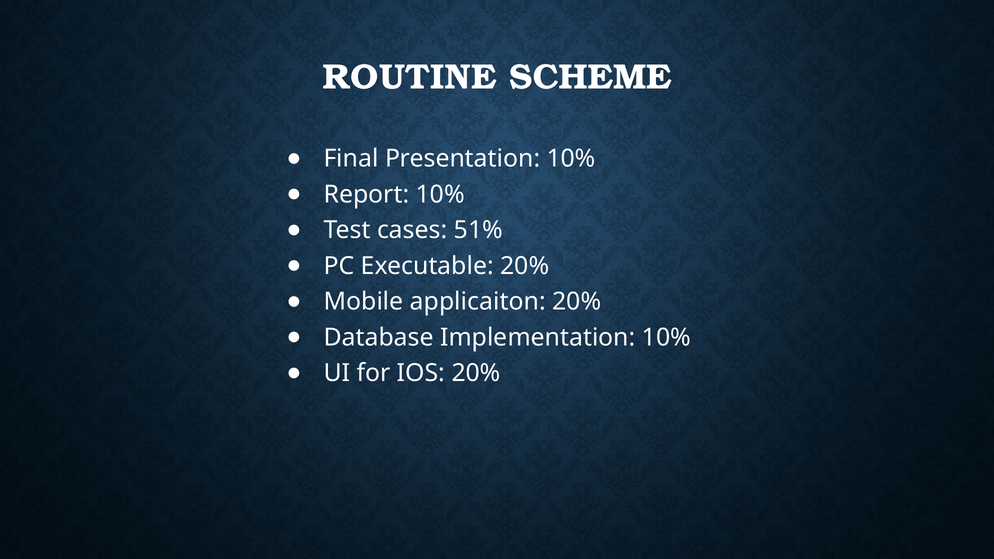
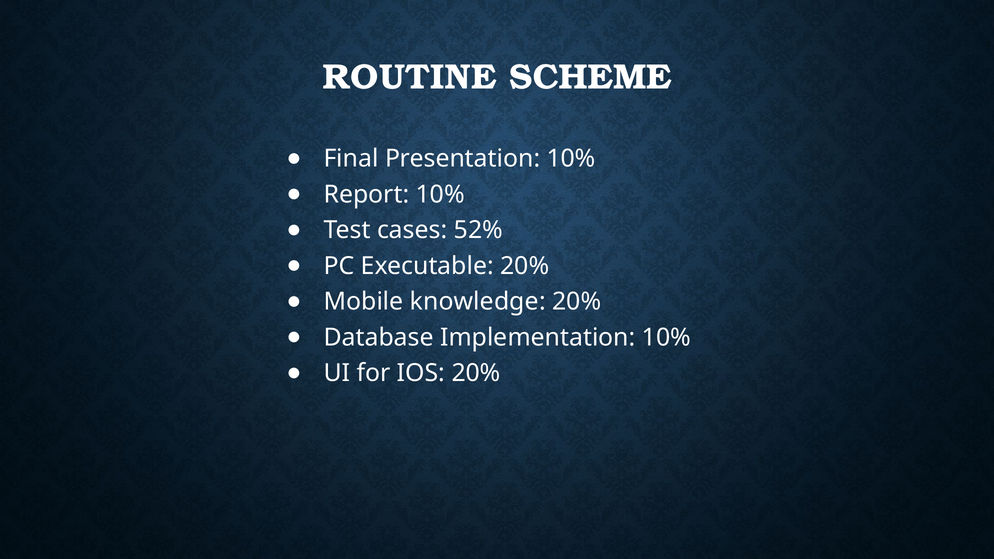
51%: 51% -> 52% (478, 230)
applicaiton: applicaiton -> knowledge (478, 302)
